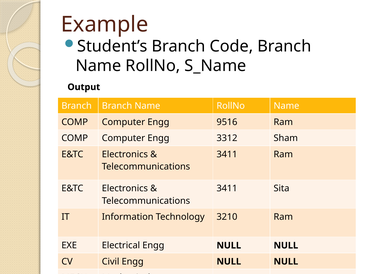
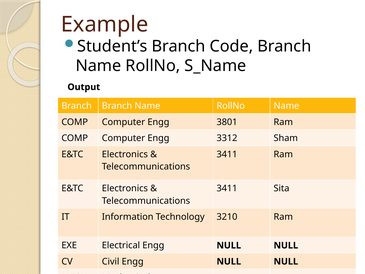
9516: 9516 -> 3801 (227, 122)
